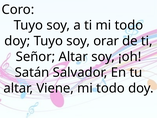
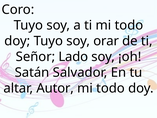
Señor Altar: Altar -> Lado (73, 57)
Viene: Viene -> Autor (55, 88)
